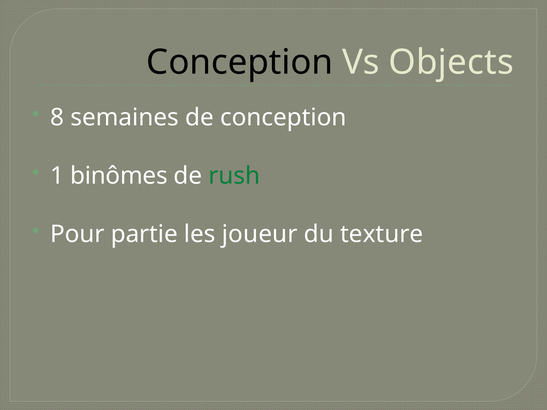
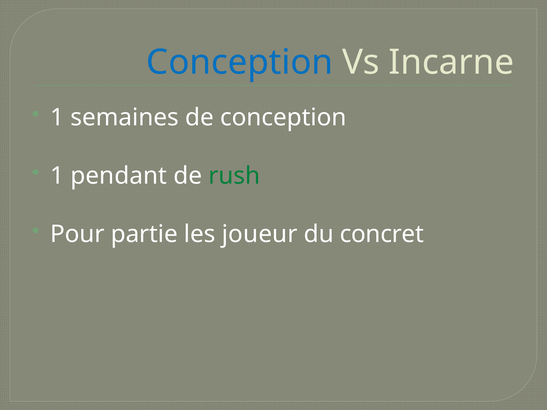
Conception colour: black -> blue (240, 62)
Objects: Objects -> Incarne (451, 62)
8: 8 -> 1 (57, 117)
binômes: binômes -> pendant (119, 176)
texture: texture -> concret (382, 234)
